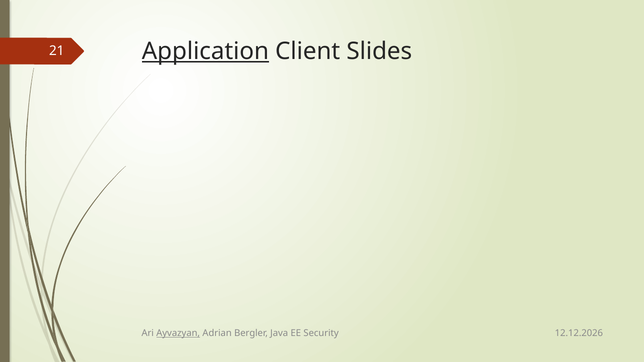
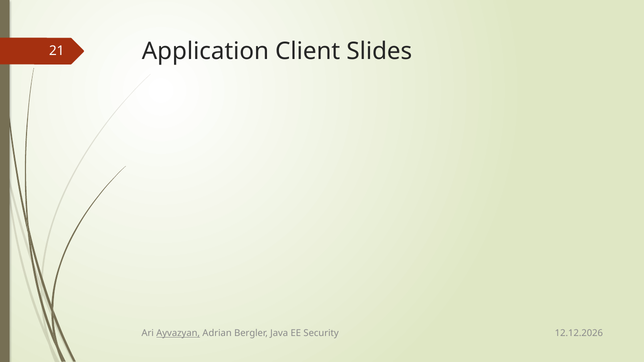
Application underline: present -> none (205, 52)
